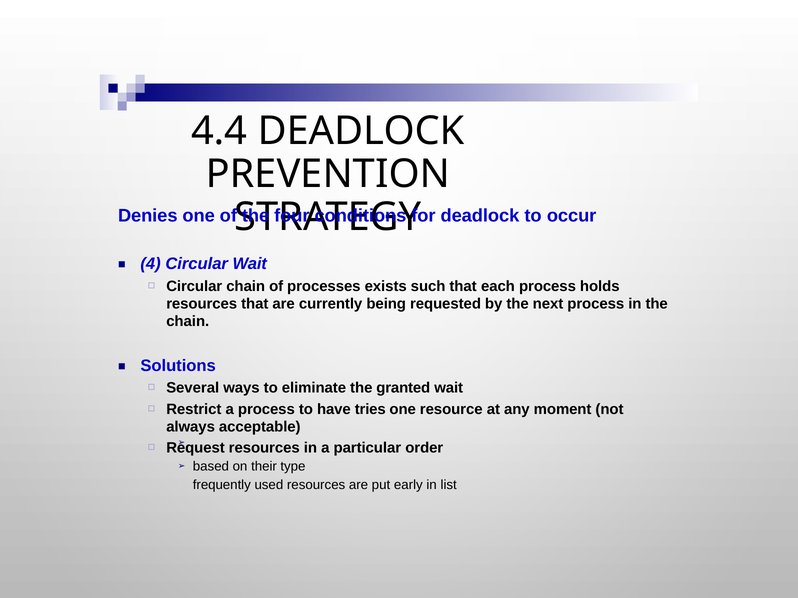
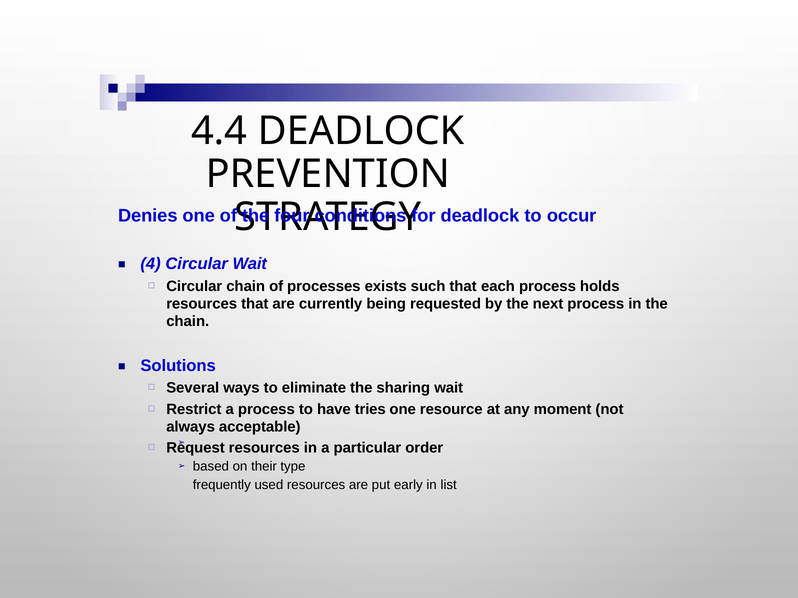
granted: granted -> sharing (403, 388)
